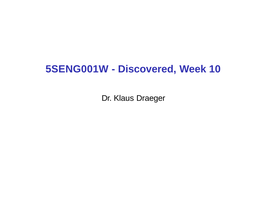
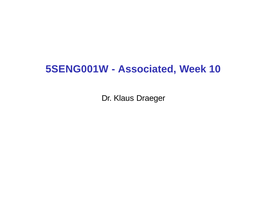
Discovered: Discovered -> Associated (147, 69)
